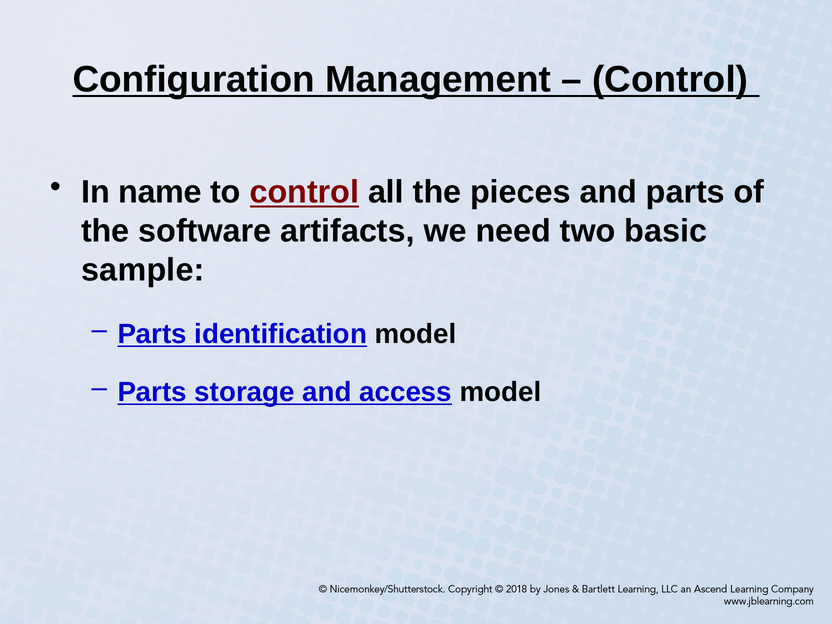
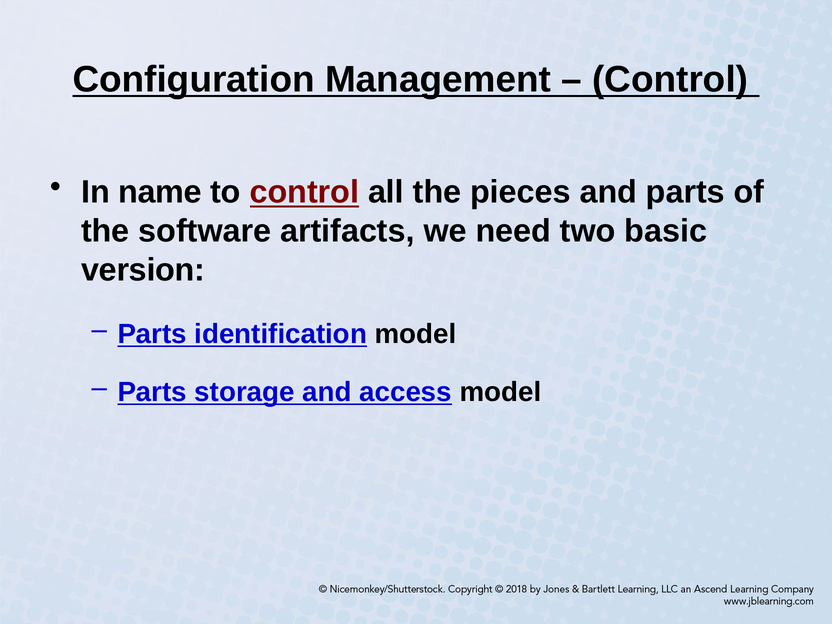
sample: sample -> version (143, 270)
